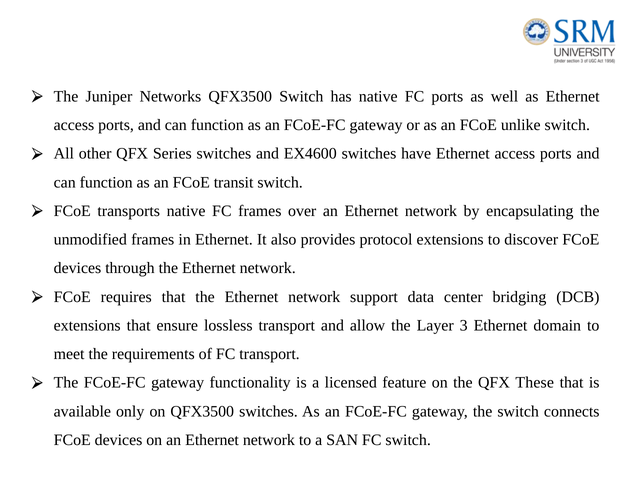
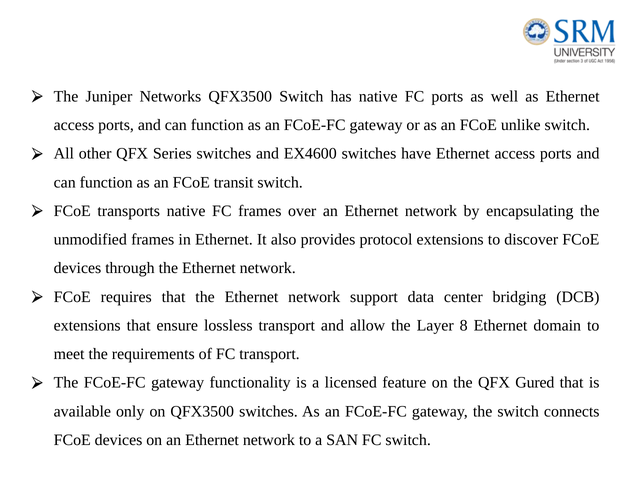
3: 3 -> 8 (464, 325)
These: These -> Gured (535, 383)
